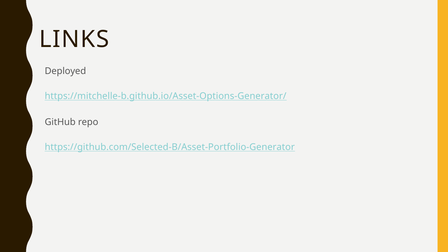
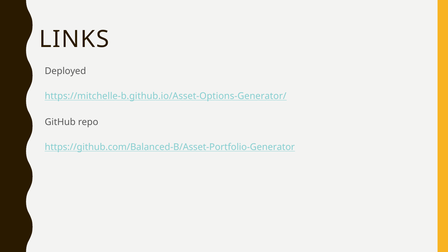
https://github.com/Selected-B/Asset-Portfolio-Generator: https://github.com/Selected-B/Asset-Portfolio-Generator -> https://github.com/Balanced-B/Asset-Portfolio-Generator (170, 147)
